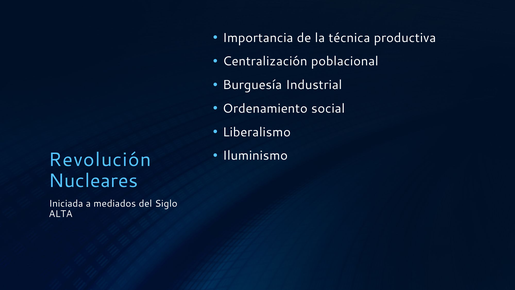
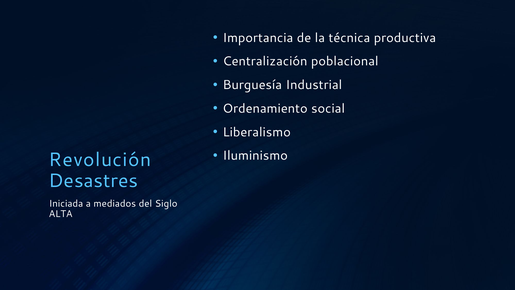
Nucleares: Nucleares -> Desastres (93, 181)
